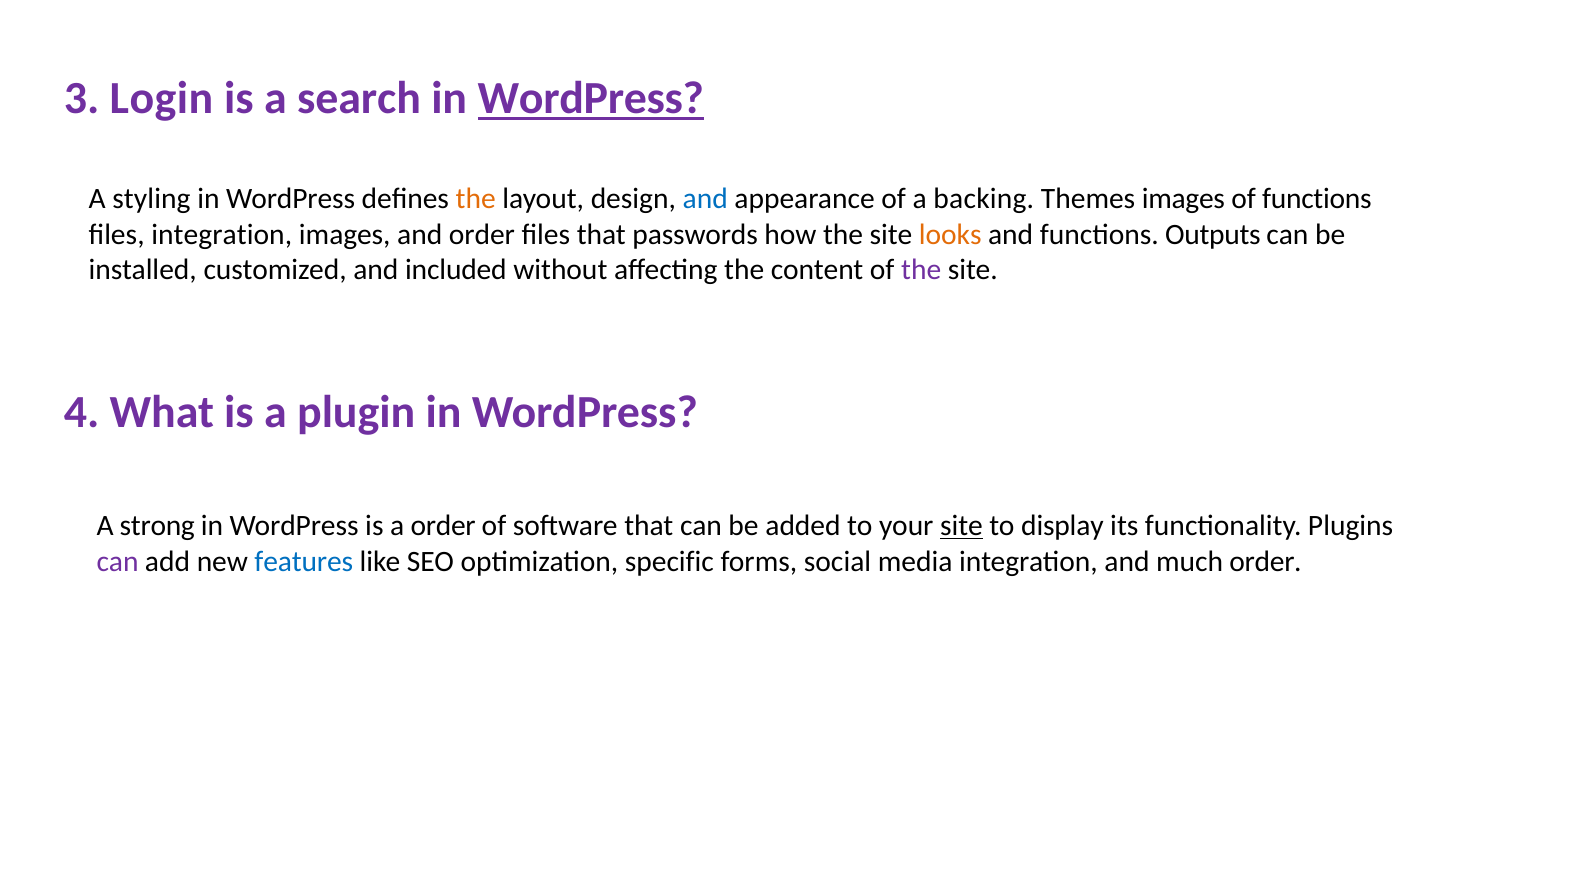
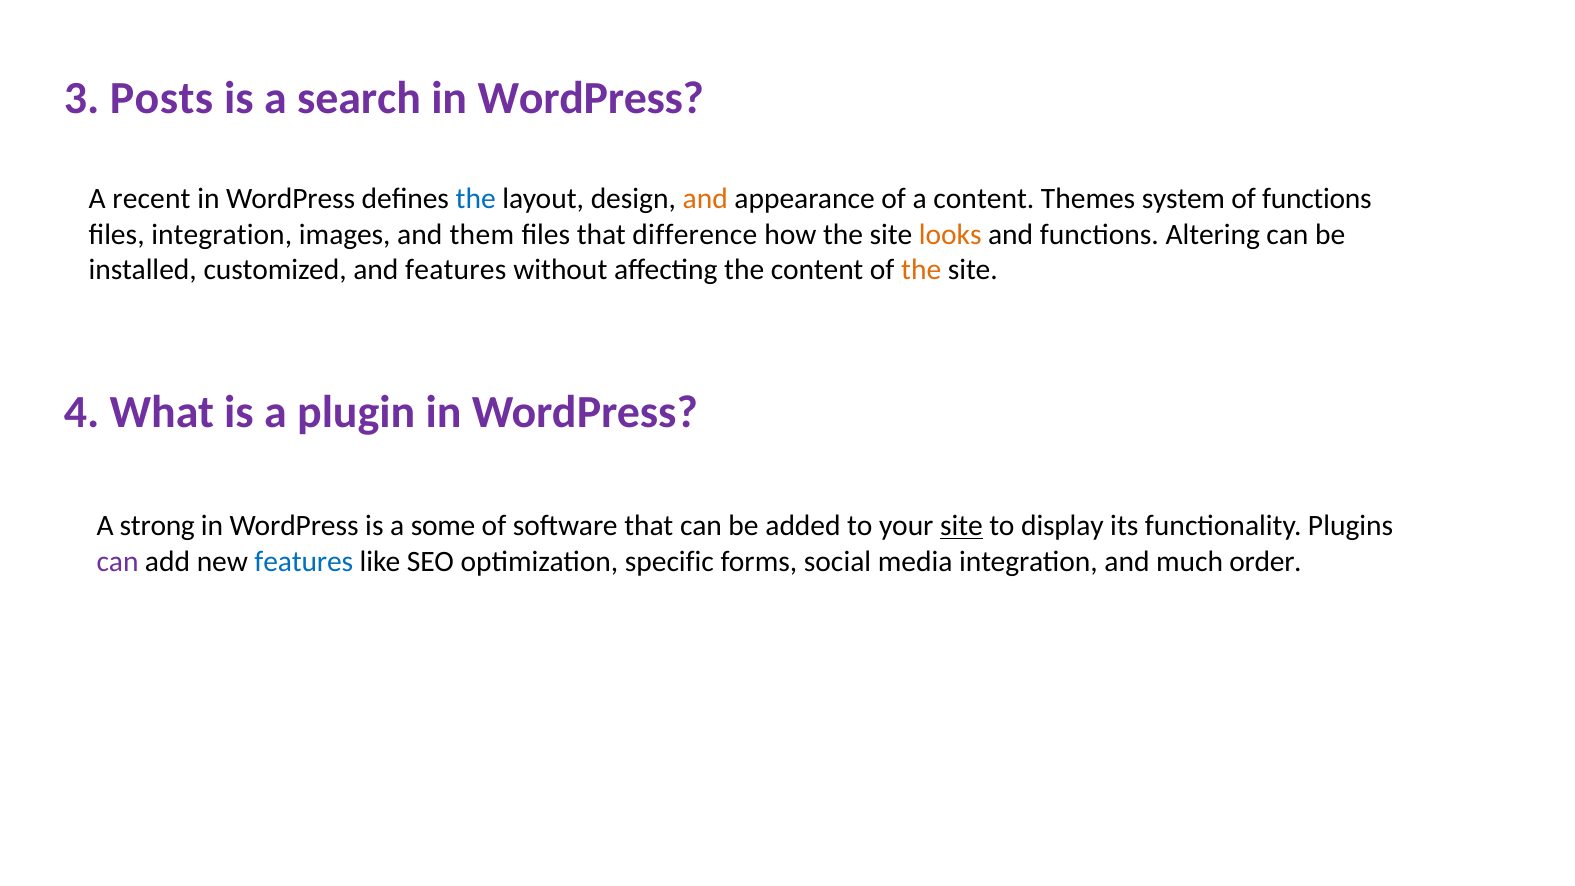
Login: Login -> Posts (162, 99)
WordPress underline: present -> none (591, 99)
styling: styling -> recent (151, 199)
the colour: orange -> blue (476, 199)
and colour: blue -> orange (705, 199)
a backing: backing -> content (984, 199)
Themes images: images -> system (1183, 199)
and order: order -> them (482, 235)
passwords: passwords -> difference (695, 235)
Outputs: Outputs -> Altering (1213, 235)
and included: included -> features (456, 270)
the colour: purple -> orange (921, 270)
a order: order -> some (443, 526)
